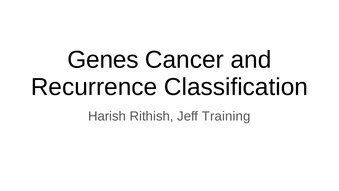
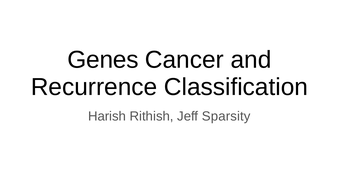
Training: Training -> Sparsity (226, 116)
